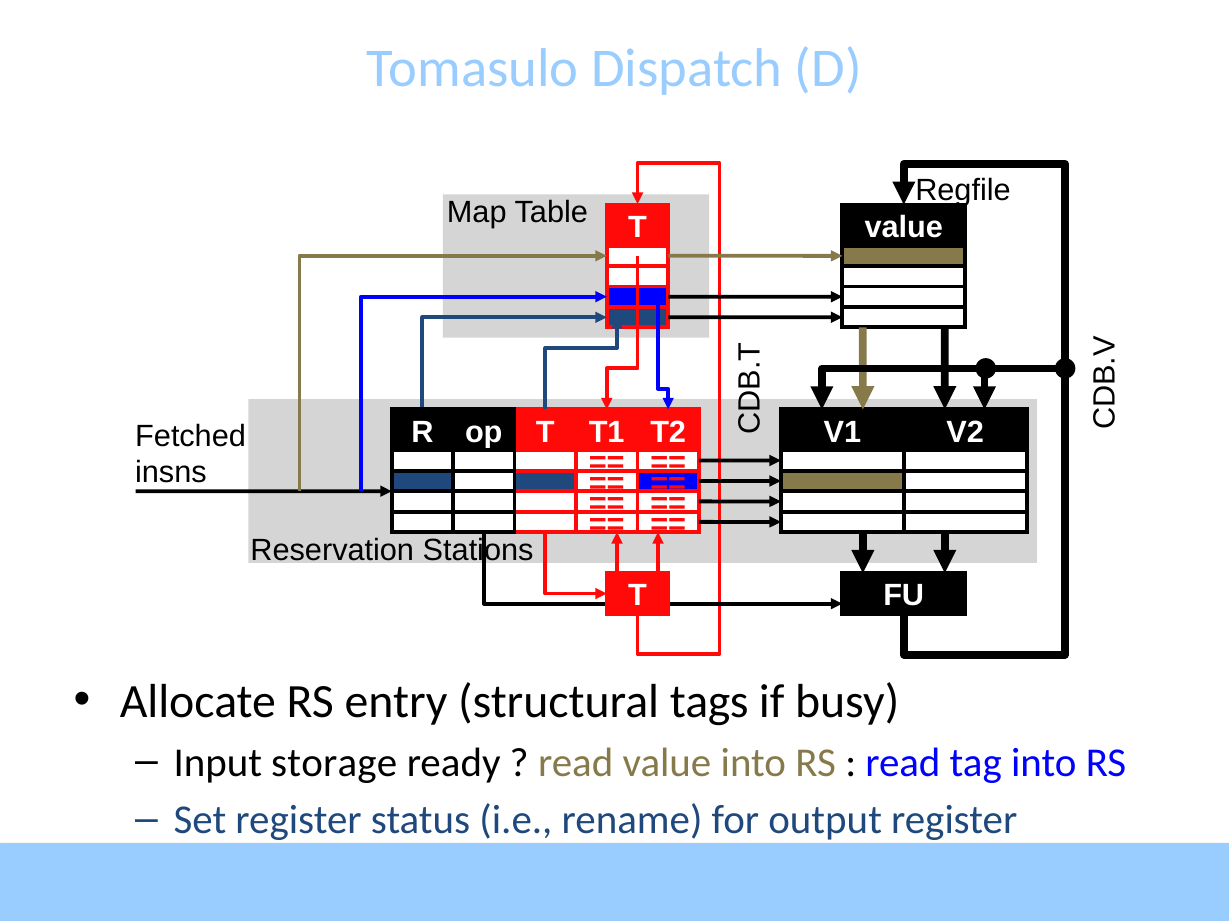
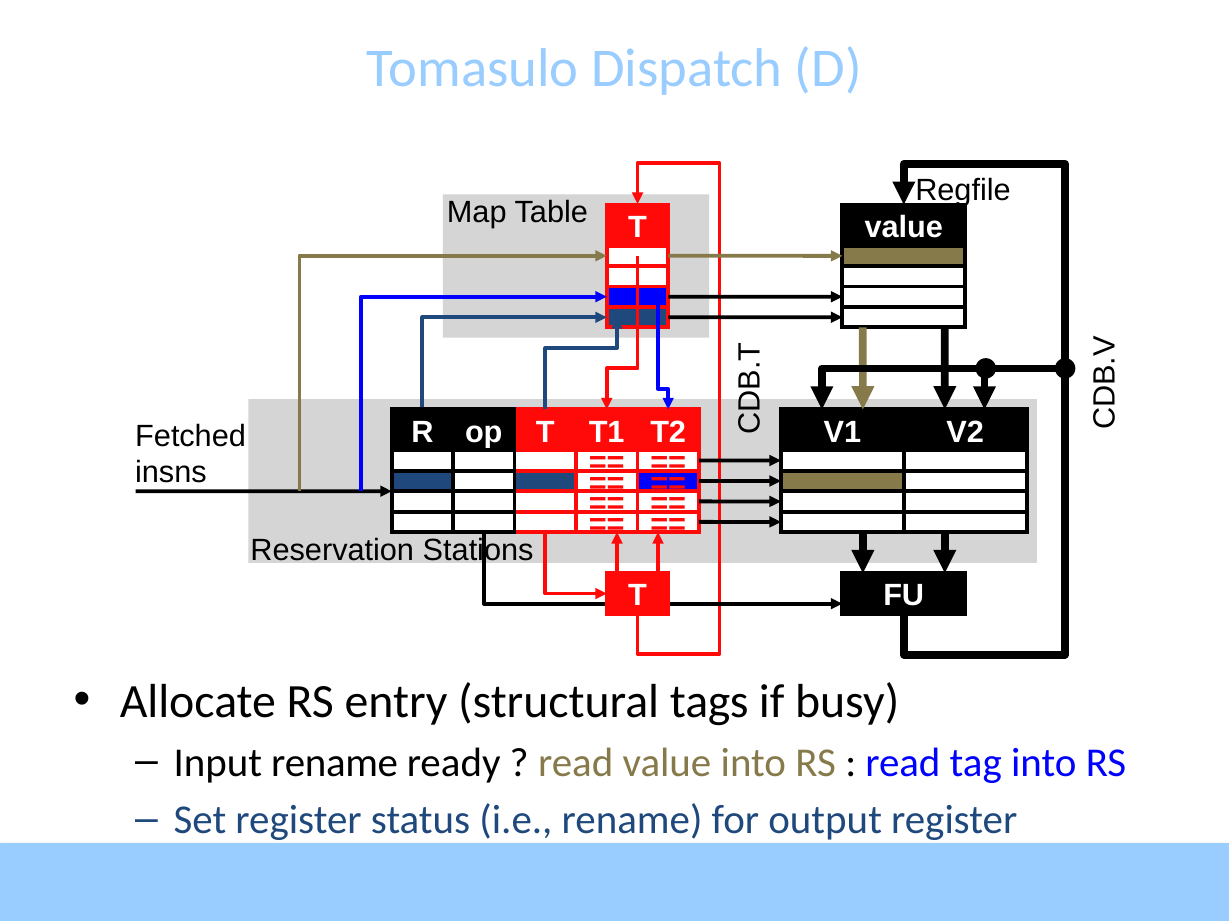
Input storage: storage -> rename (335, 763)
